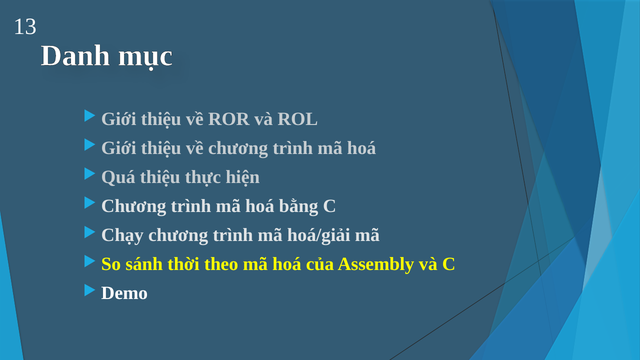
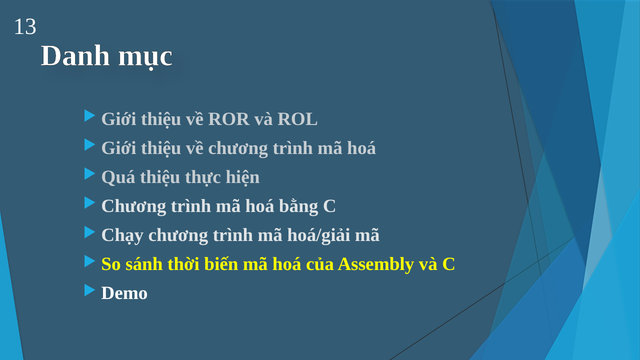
theo: theo -> biến (221, 264)
